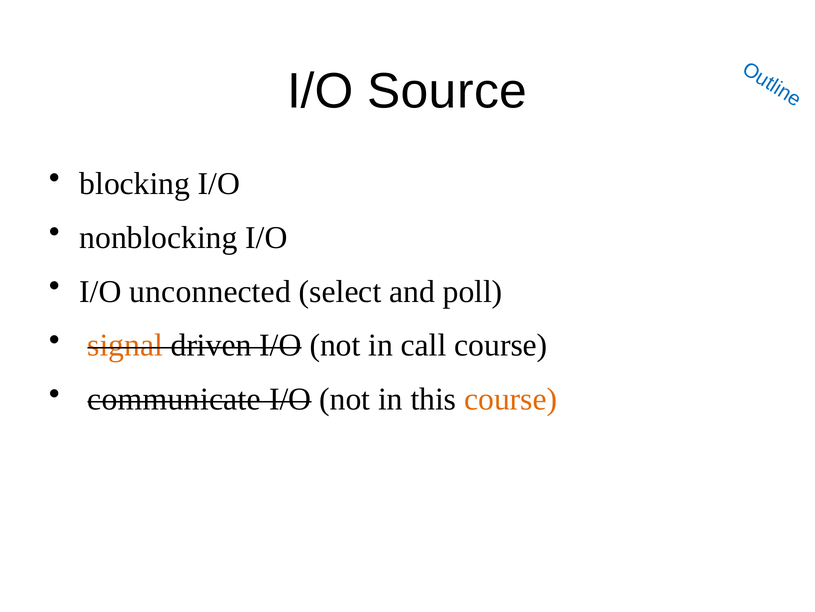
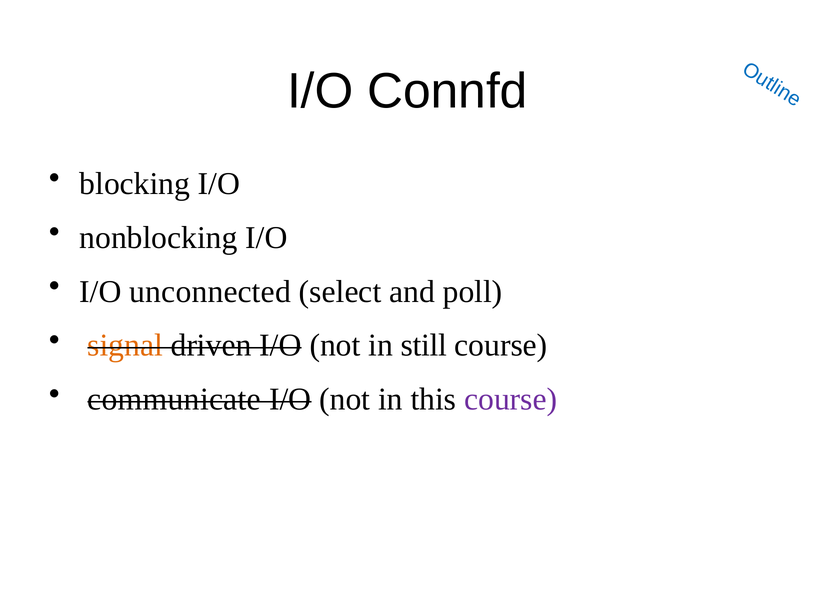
Source: Source -> Connfd (447, 91)
call: call -> still (424, 345)
course colour: orange -> purple (511, 399)
